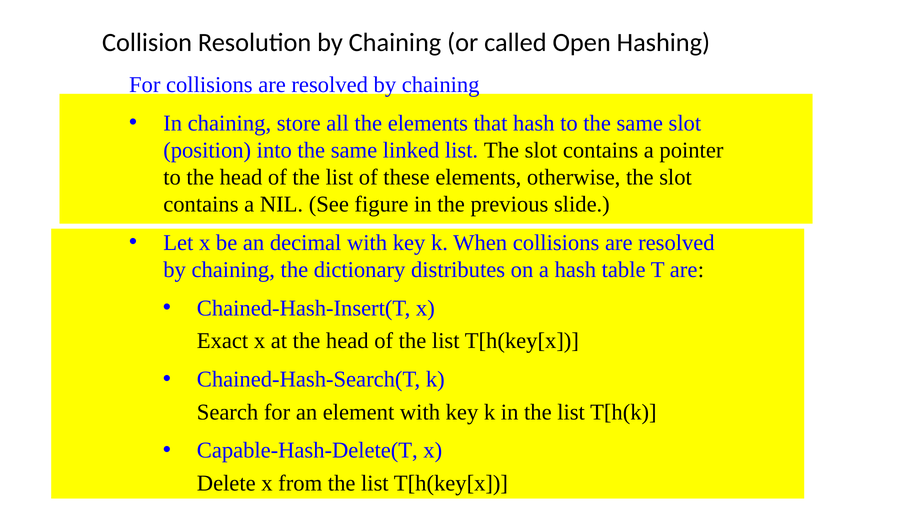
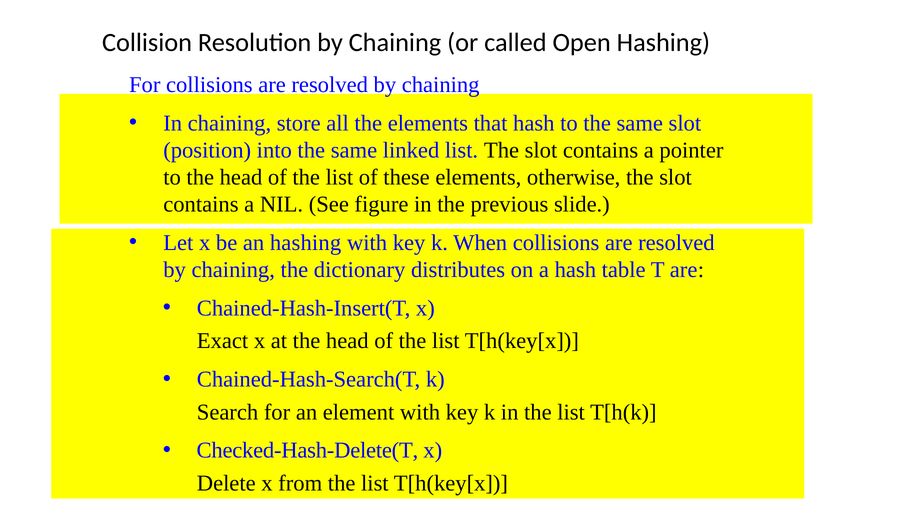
an decimal: decimal -> hashing (306, 243)
Capable-Hash-Delete(T: Capable-Hash-Delete(T -> Checked-Hash-Delete(T (307, 451)
